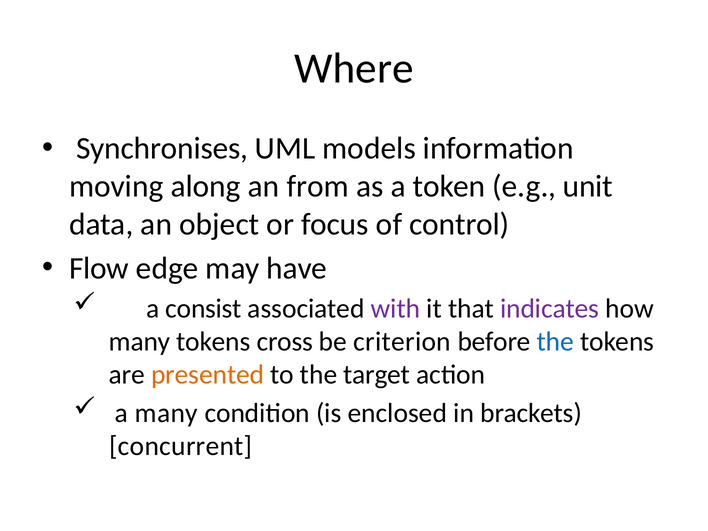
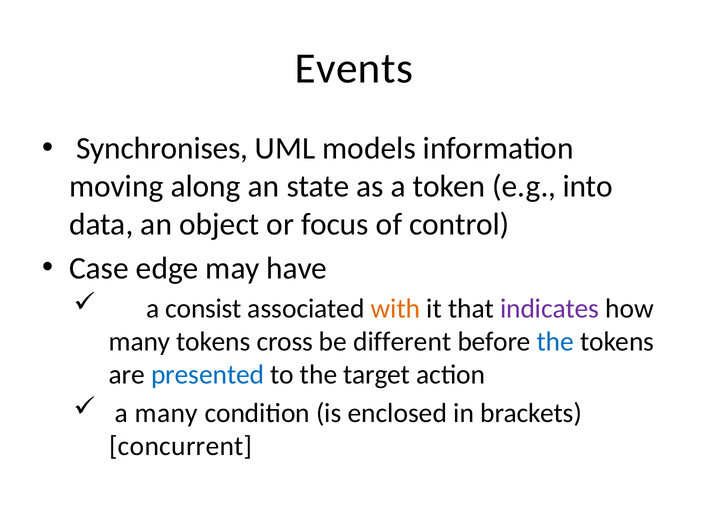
Where: Where -> Events (354, 69)
from: from -> state (318, 186)
unit: unit -> into (588, 186)
Flow: Flow -> Case (99, 268)
with colour: purple -> orange (395, 309)
criterion: criterion -> different (402, 342)
presented colour: orange -> blue (208, 375)
